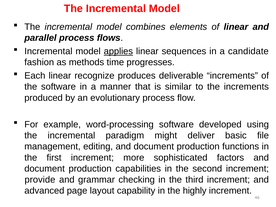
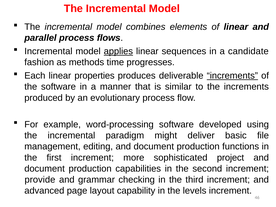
recognize: recognize -> properties (95, 76)
increments underline: none -> present (232, 76)
factors: factors -> project (231, 158)
highly: highly -> levels (195, 191)
